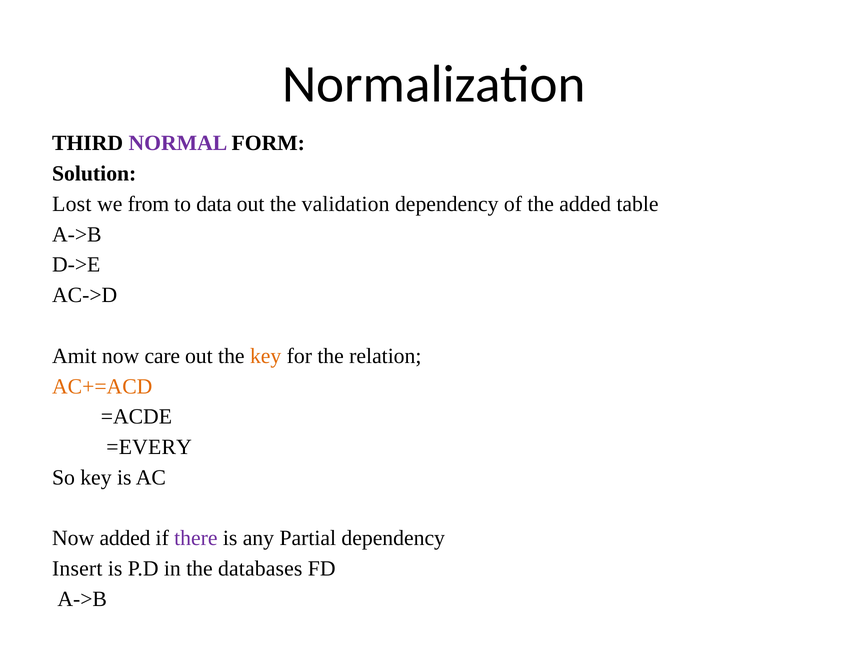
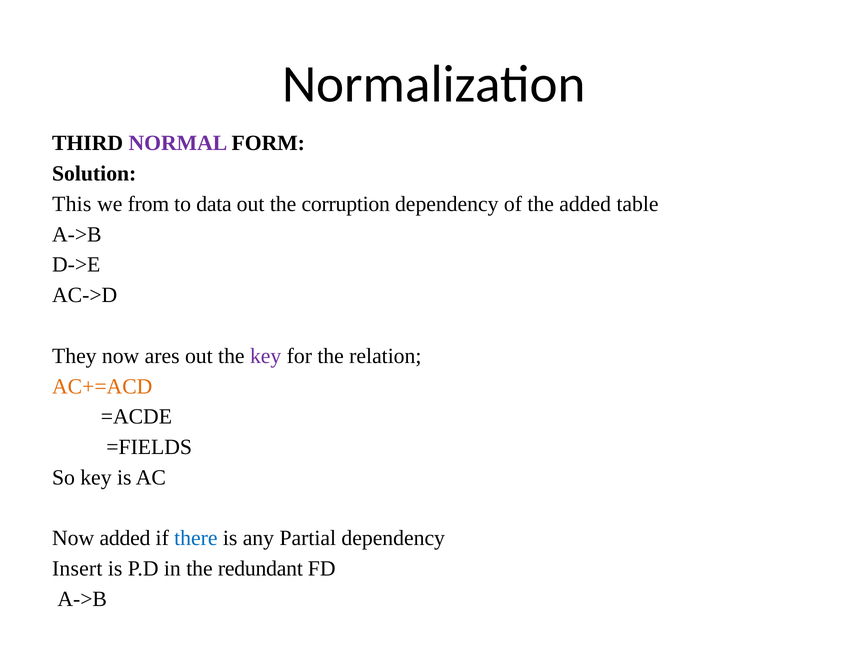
Lost: Lost -> This (72, 204)
validation: validation -> corruption (346, 204)
Amit: Amit -> They (74, 356)
care: care -> ares (162, 356)
key colour: orange -> purple (266, 356)
=EVERY: =EVERY -> =FIELDS (149, 447)
there colour: purple -> blue (196, 538)
databases: databases -> redundant (260, 569)
